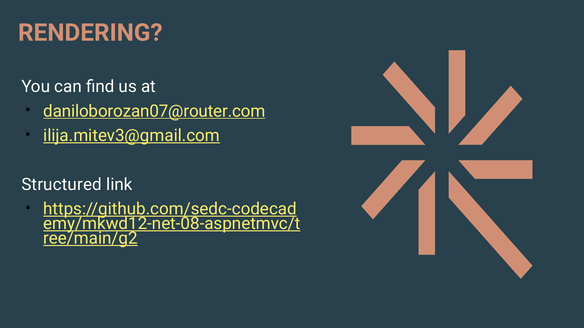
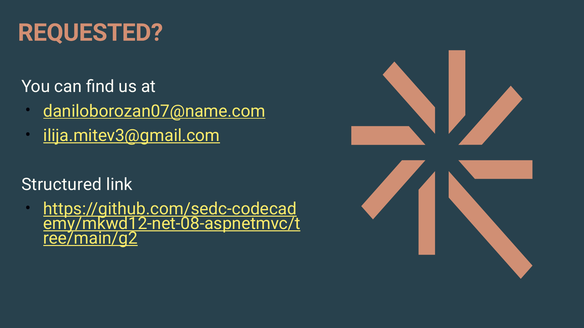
RENDERING: RENDERING -> REQUESTED (90, 33)
daniloborozan07@router.com: daniloborozan07@router.com -> daniloborozan07@name.com (154, 111)
